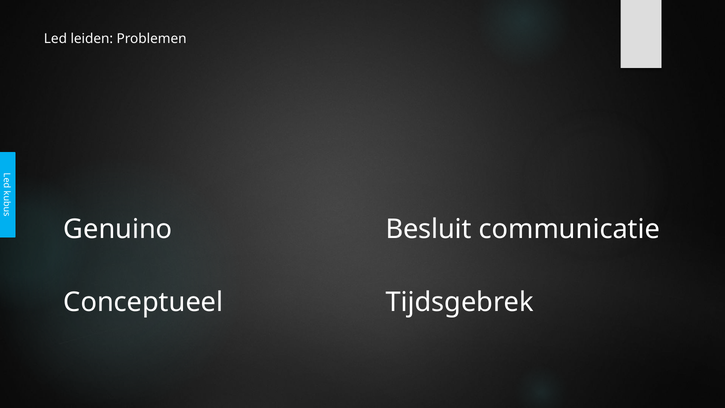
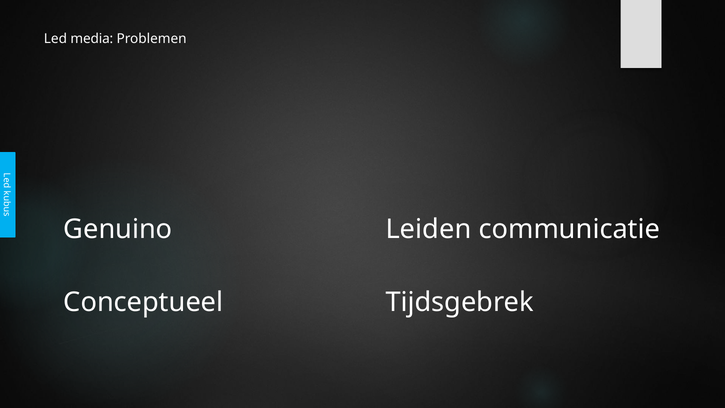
leiden: leiden -> media (92, 39)
Besluit: Besluit -> Leiden (428, 229)
